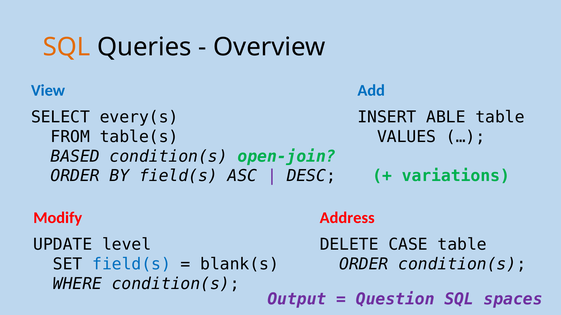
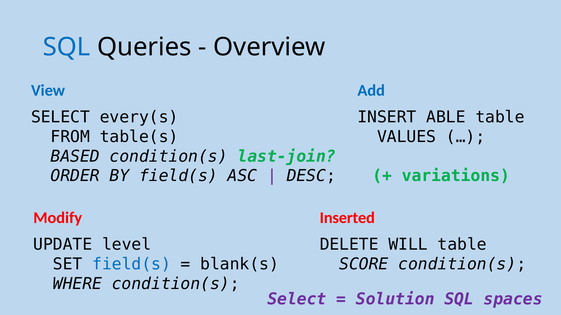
SQL colour: orange -> blue (67, 47)
open-join: open-join -> last-join (287, 157)
Address: Address -> Inserted (347, 218)
CASE: CASE -> WILL (408, 245)
ORDER: ORDER -> SCORE (364, 265)
Output: Output -> Select (297, 300)
Question: Question -> Solution (395, 300)
